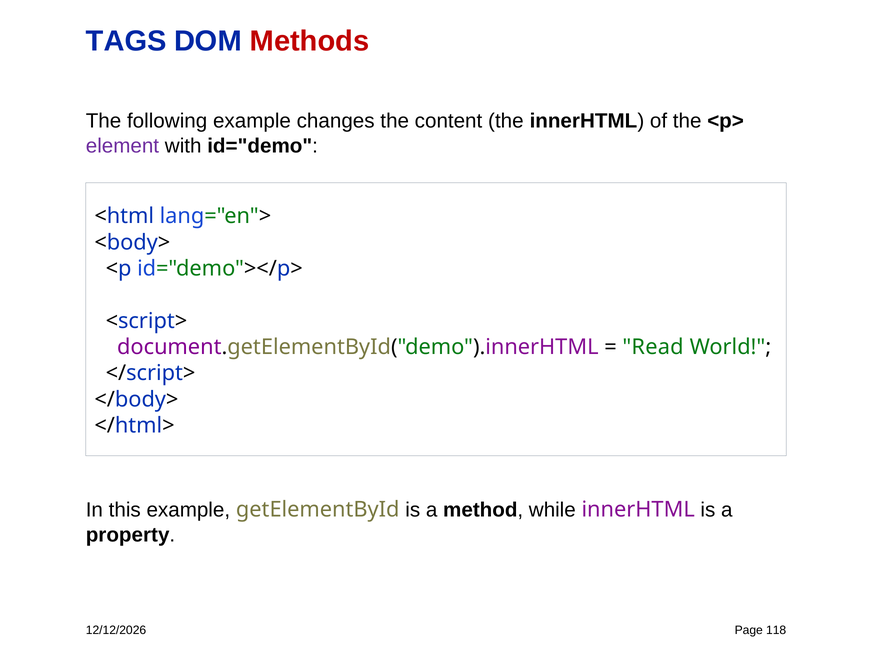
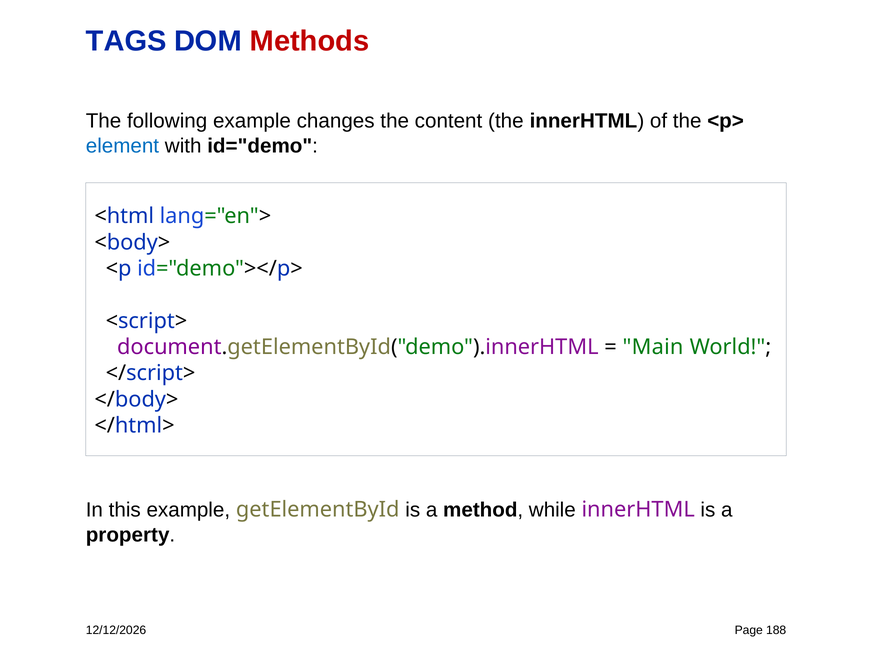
element colour: purple -> blue (122, 146)
Read: Read -> Main (653, 347)
118: 118 -> 188 (776, 630)
